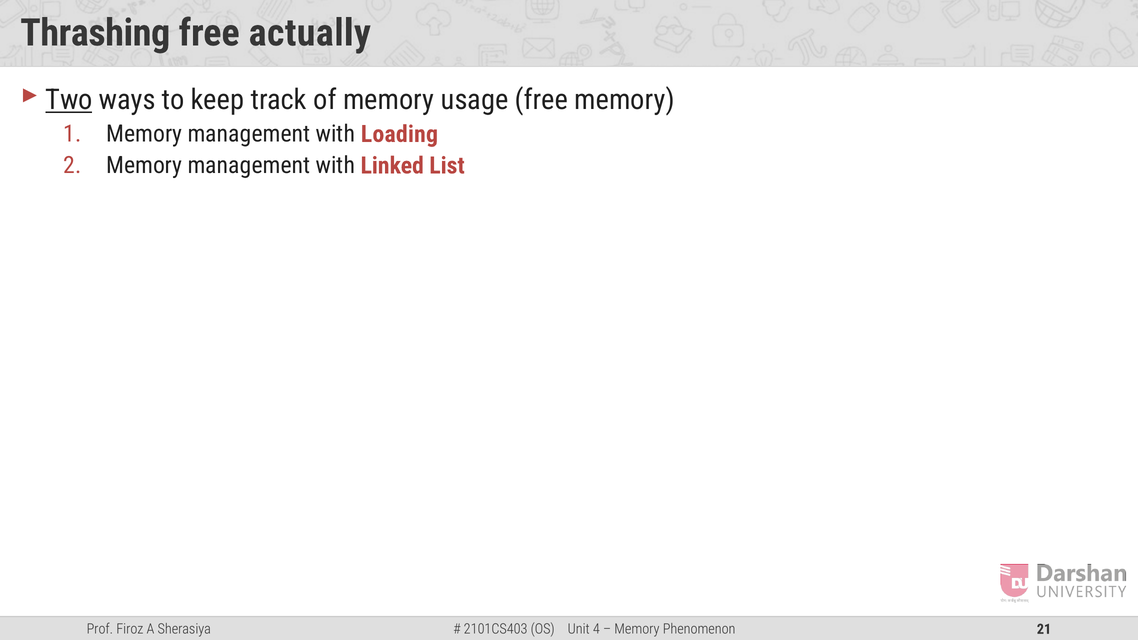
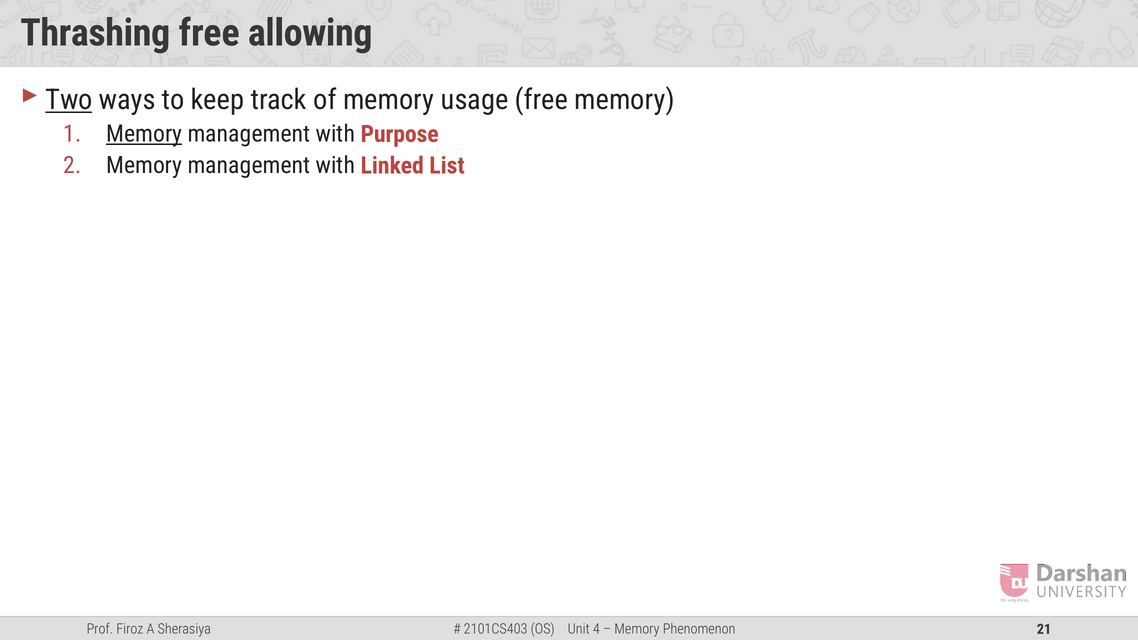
actually: actually -> allowing (310, 33)
Memory underline: none -> present (144, 134)
Loading: Loading -> Purpose (400, 134)
